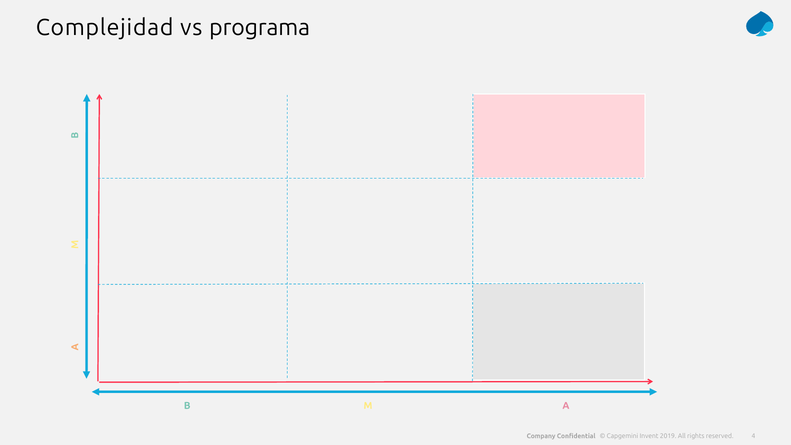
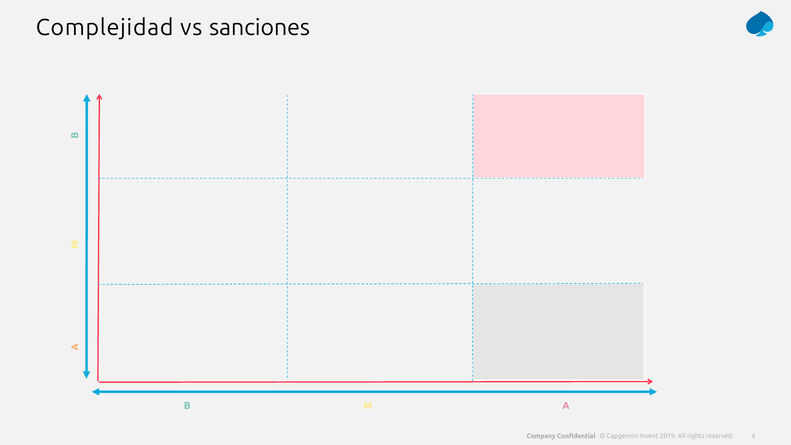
programa: programa -> sanciones (260, 28)
